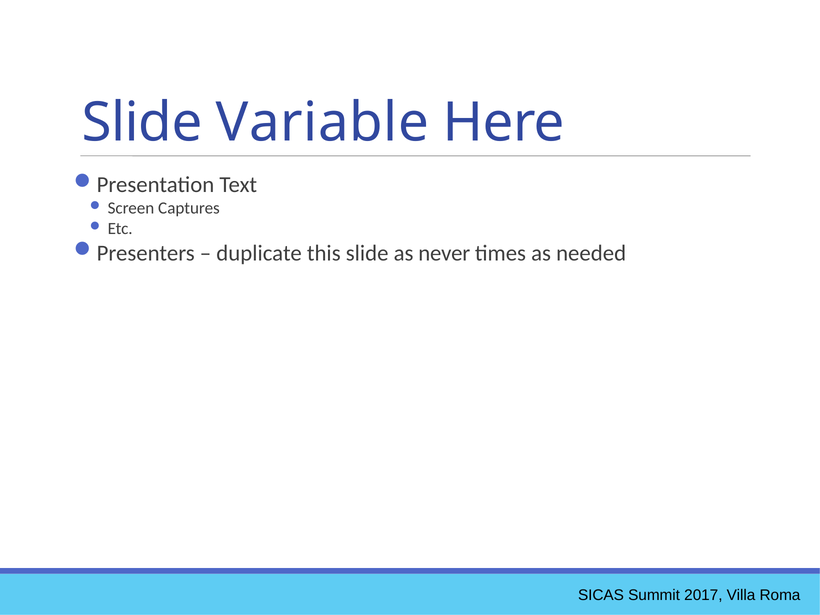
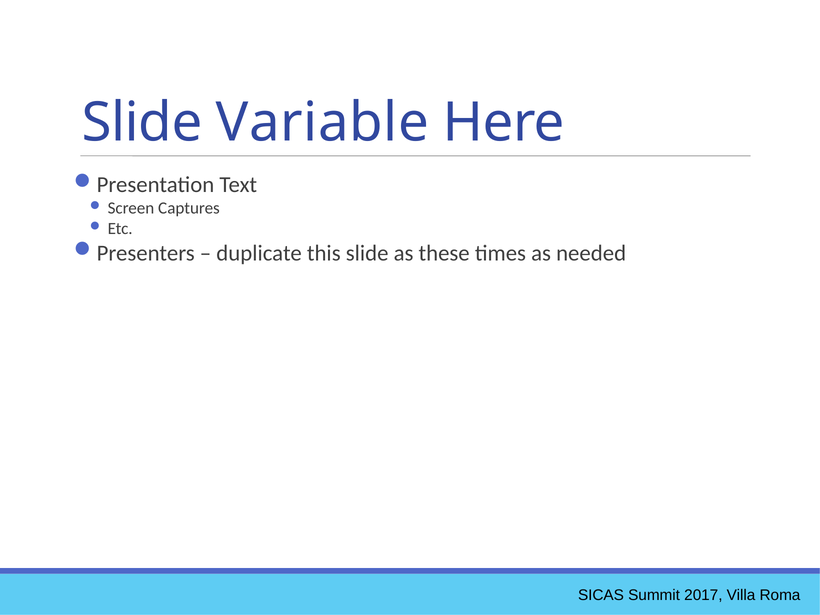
never: never -> these (444, 253)
